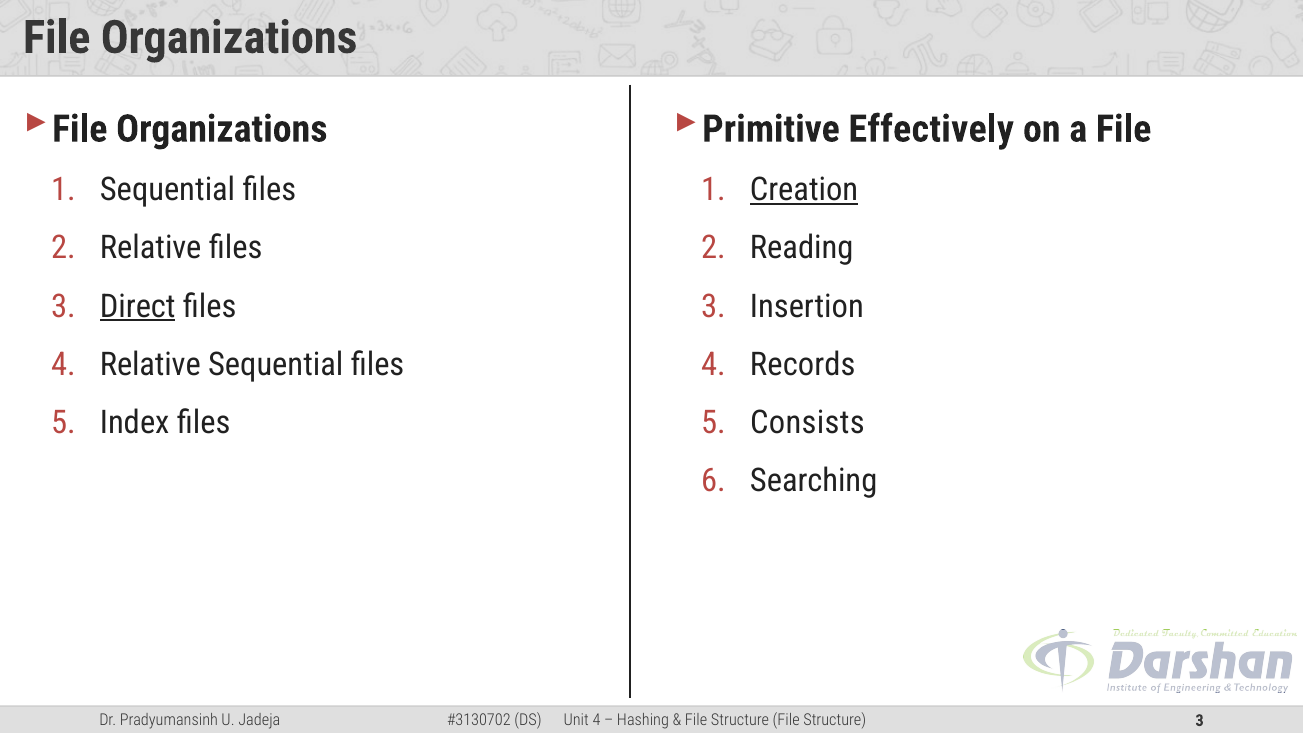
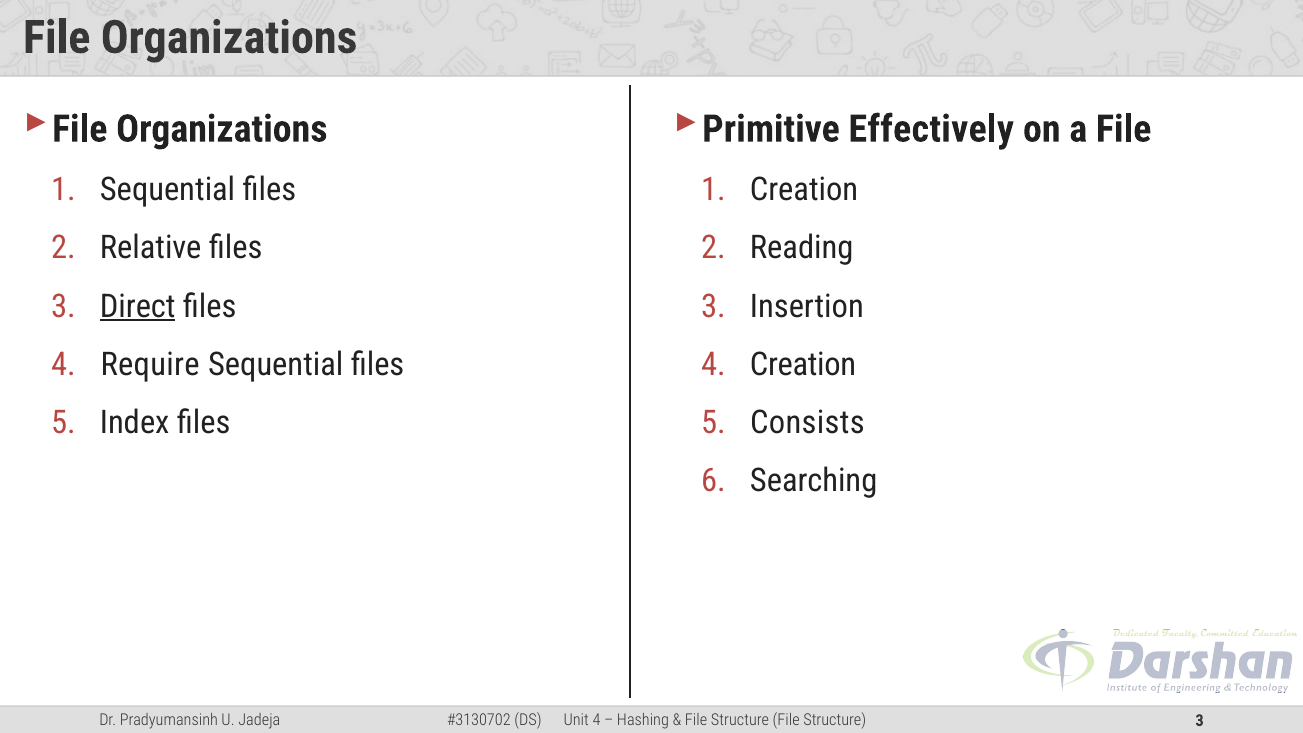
Creation underline: present -> none (804, 190)
Relative: Relative -> Require (150, 364)
Records: Records -> Creation (803, 364)
